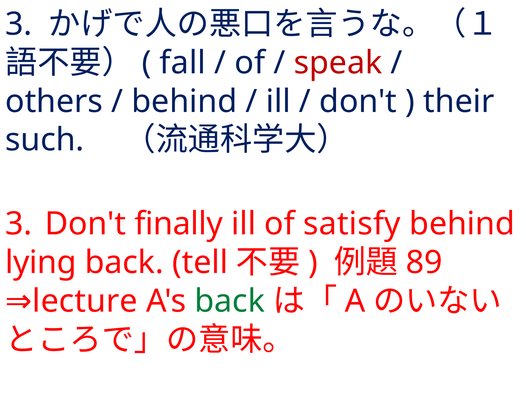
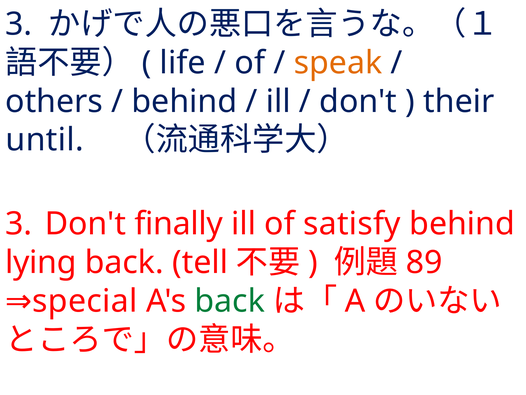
fall: fall -> life (183, 63)
speak colour: red -> orange (338, 63)
such: such -> until (45, 140)
lecture: lecture -> special (85, 301)
